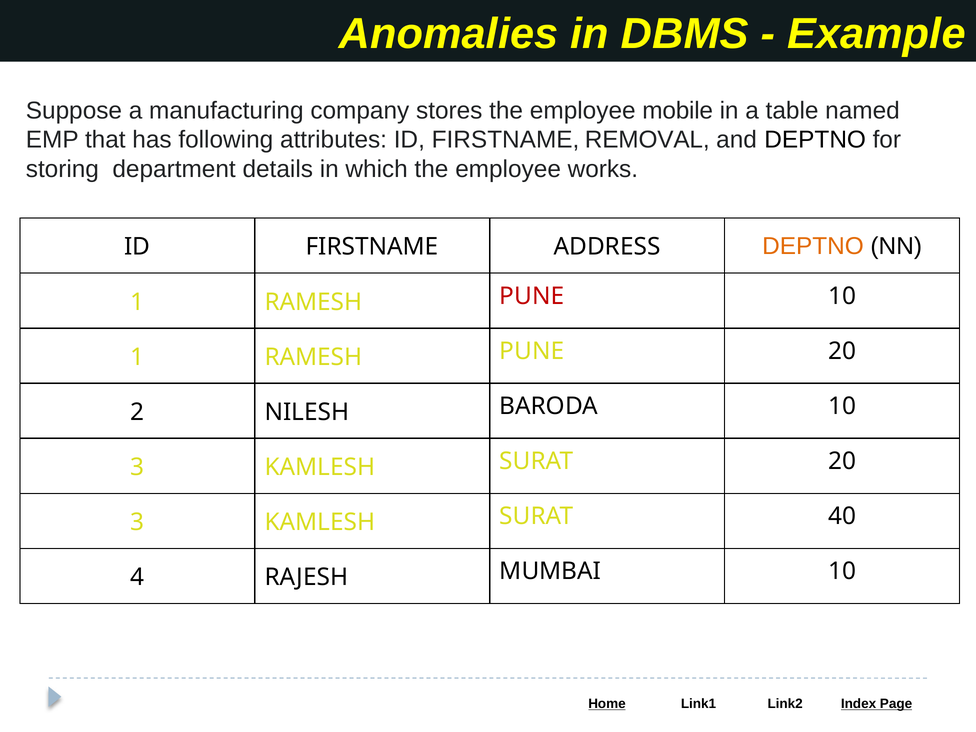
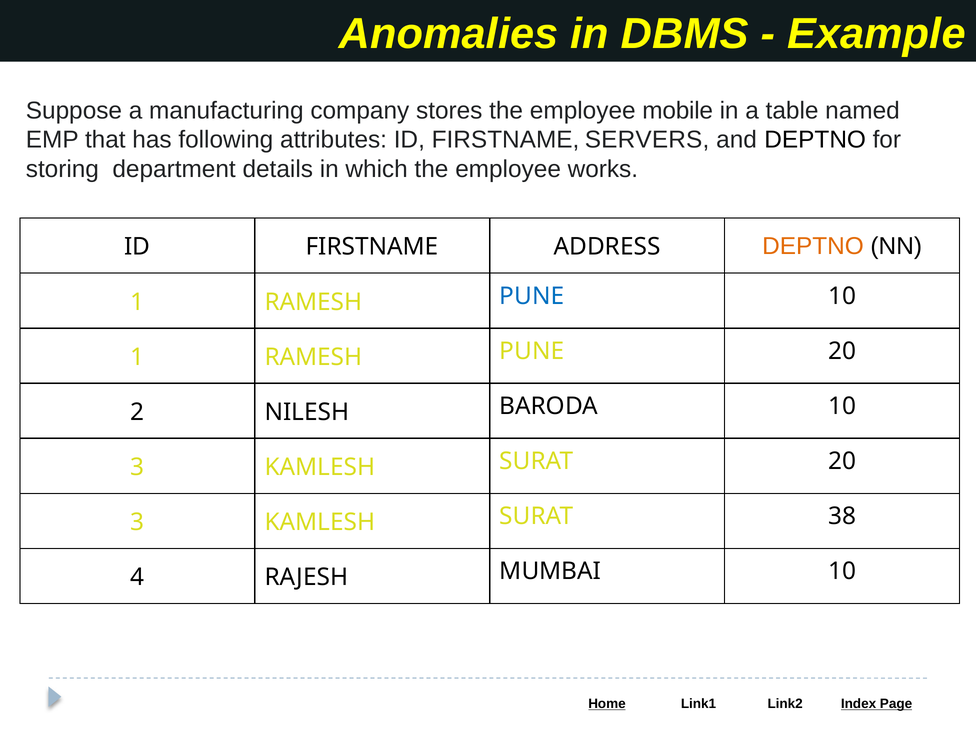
REMOVAL: REMOVAL -> SERVERS (647, 140)
PUNE colour: red -> blue (532, 296)
40: 40 -> 38 (842, 516)
